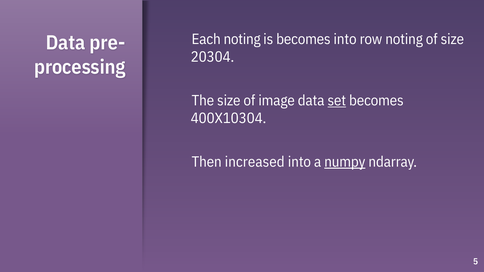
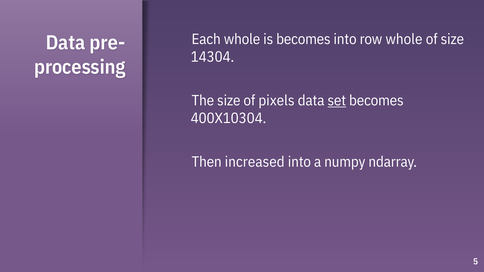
noting: noting -> whole (242, 39)
row noting: noting -> whole (404, 39)
20304: 20304 -> 14304 (212, 57)
image: image -> pixels (276, 101)
numpy underline: present -> none (345, 162)
